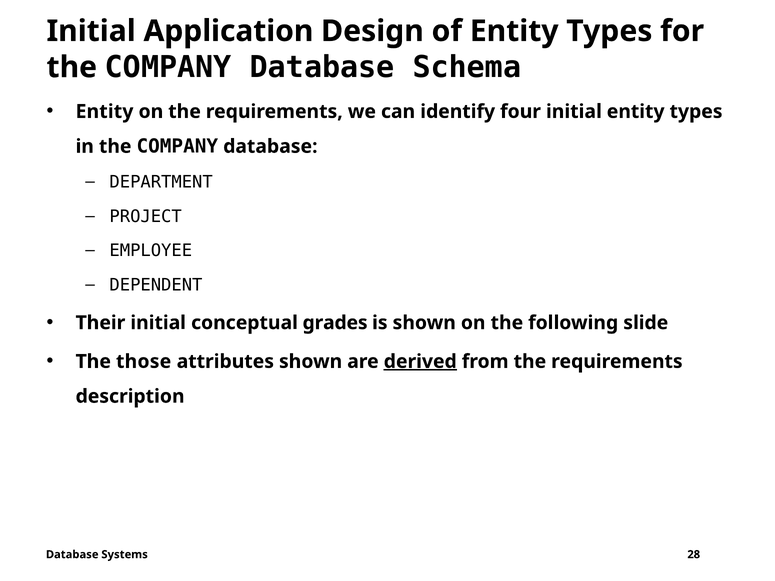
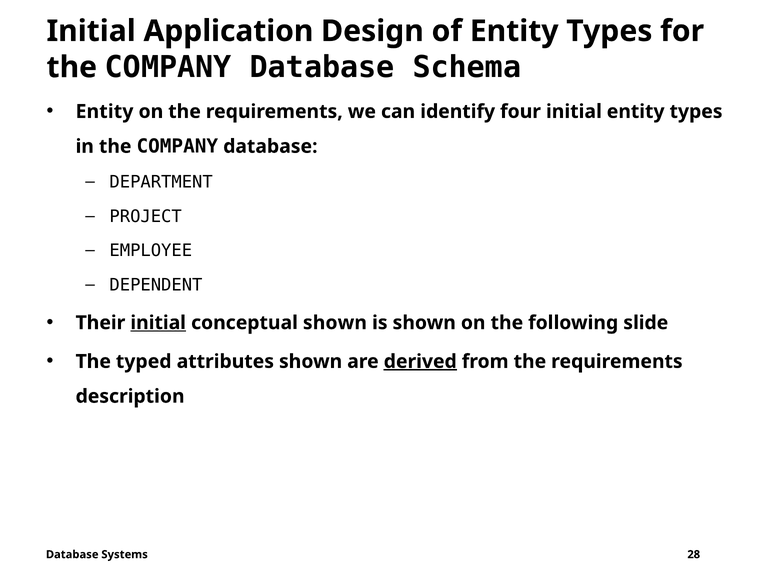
initial underline: none -> present (158, 323)
conceptual grades: grades -> shown (335, 323)
those: those -> typed (144, 362)
